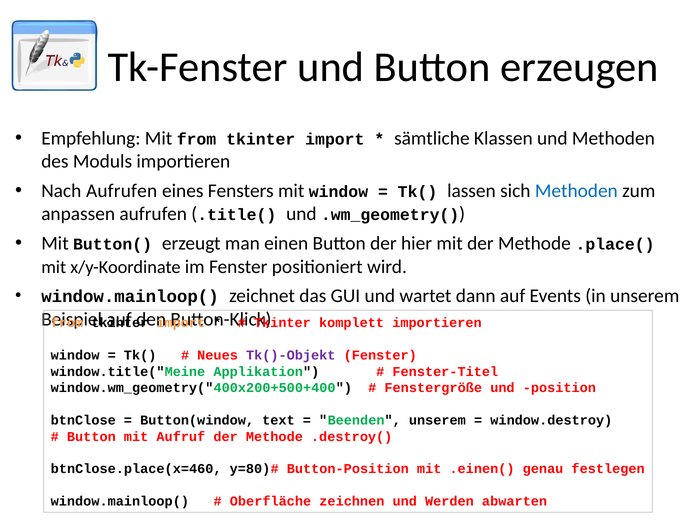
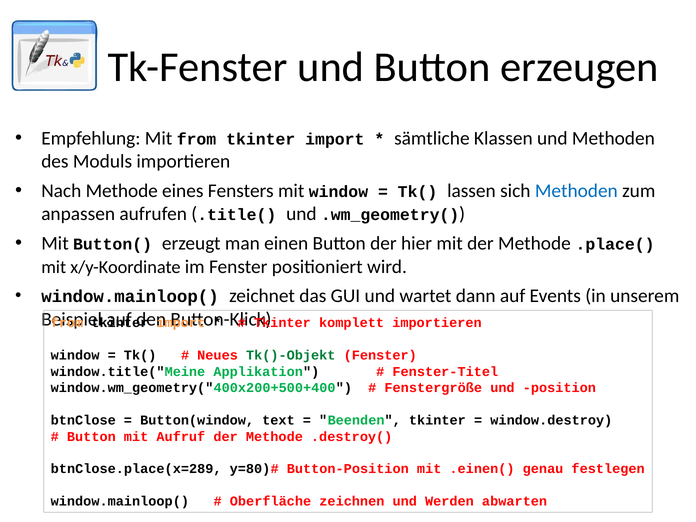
Nach Aufrufen: Aufrufen -> Methode (122, 191)
Tk()-Objekt colour: purple -> green (291, 355)
Beenden unserem: unserem -> tkinter (437, 420)
btnClose.place(x=460: btnClose.place(x=460 -> btnClose.place(x=289 (136, 469)
